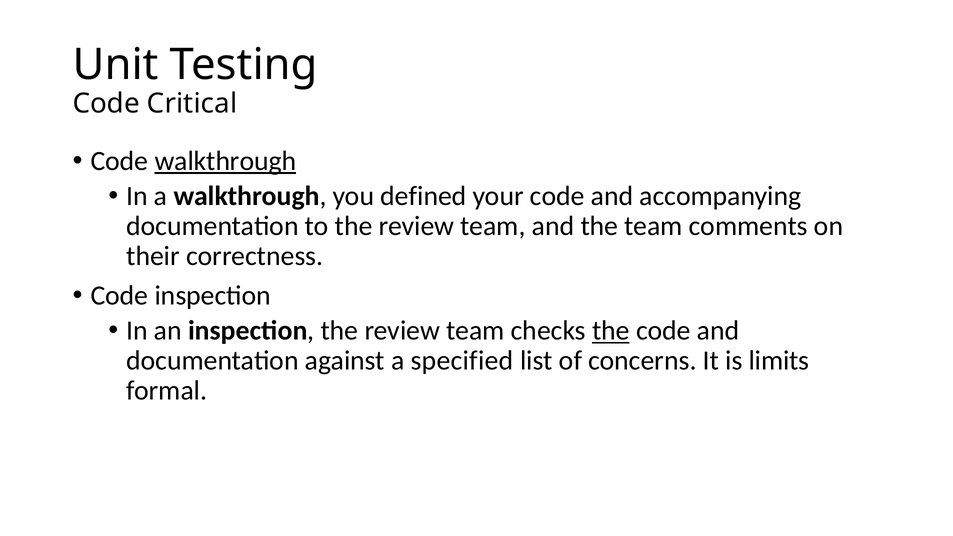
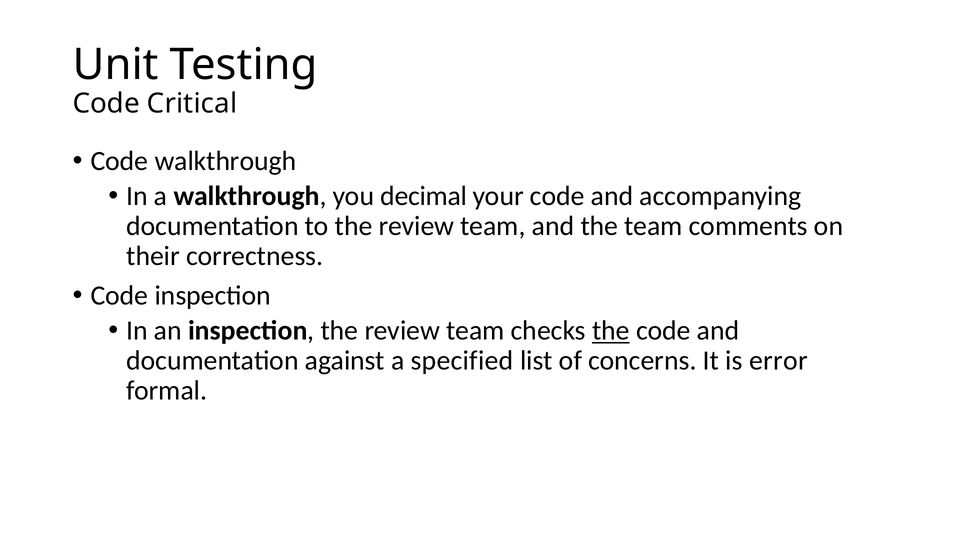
walkthrough underline: present -> none (225, 161)
defined: defined -> decimal (424, 196)
limits: limits -> error (779, 361)
